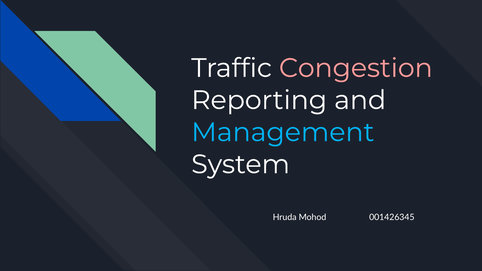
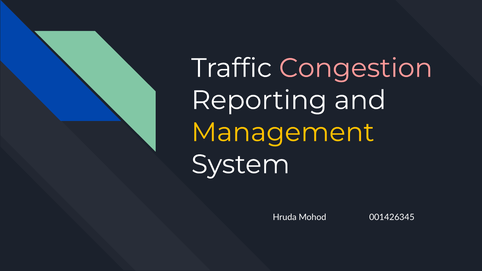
Management colour: light blue -> yellow (283, 132)
